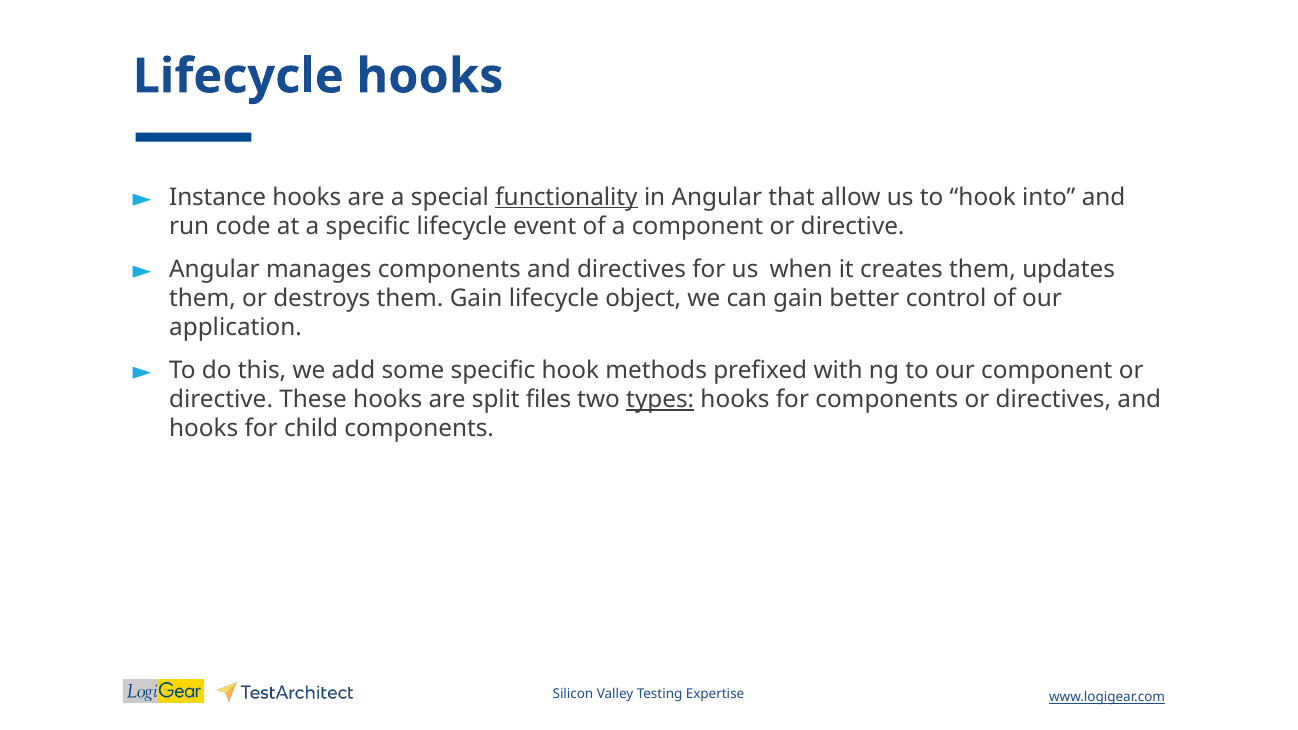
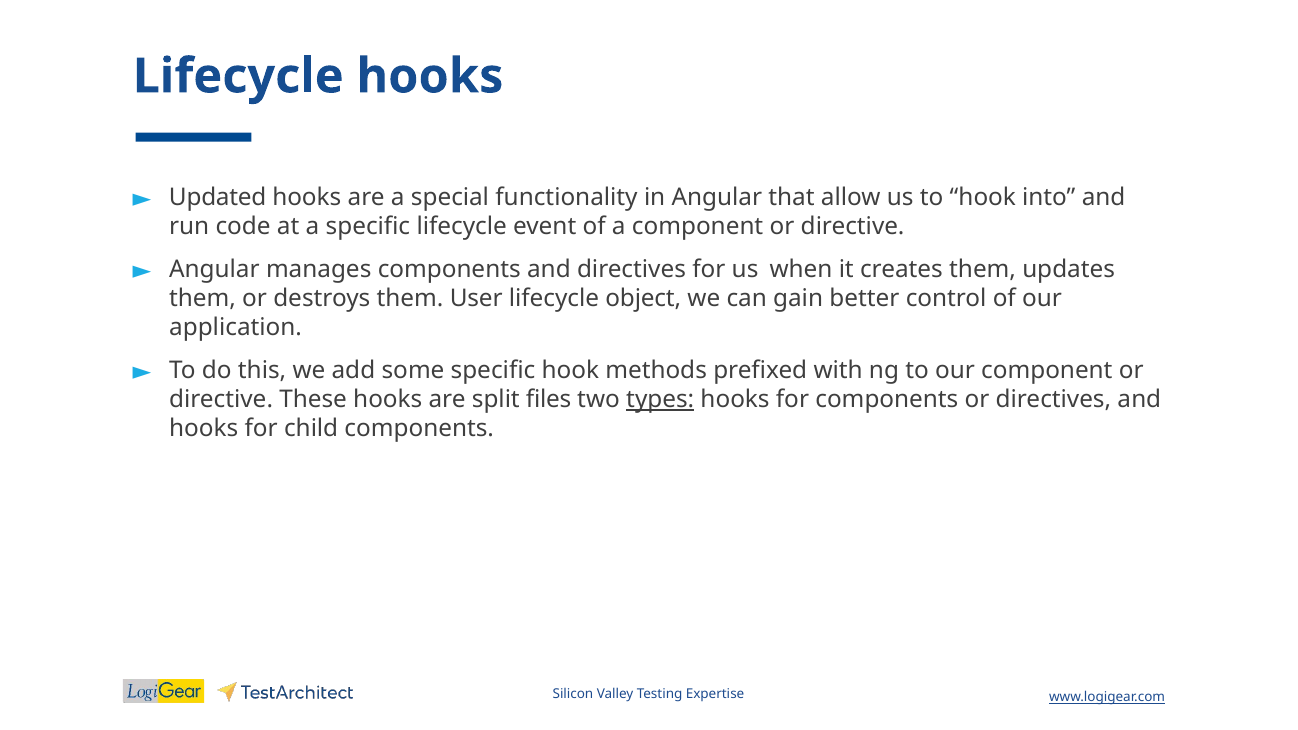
Instance: Instance -> Updated (218, 197)
functionality underline: present -> none (567, 197)
them Gain: Gain -> User (476, 298)
